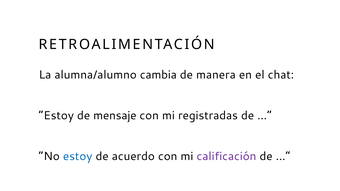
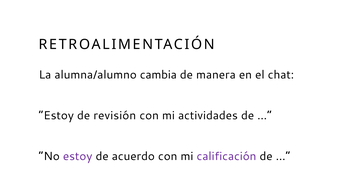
mensaje: mensaje -> revisión (115, 116)
registradas: registradas -> actividades (208, 116)
estoy colour: blue -> purple (78, 156)
